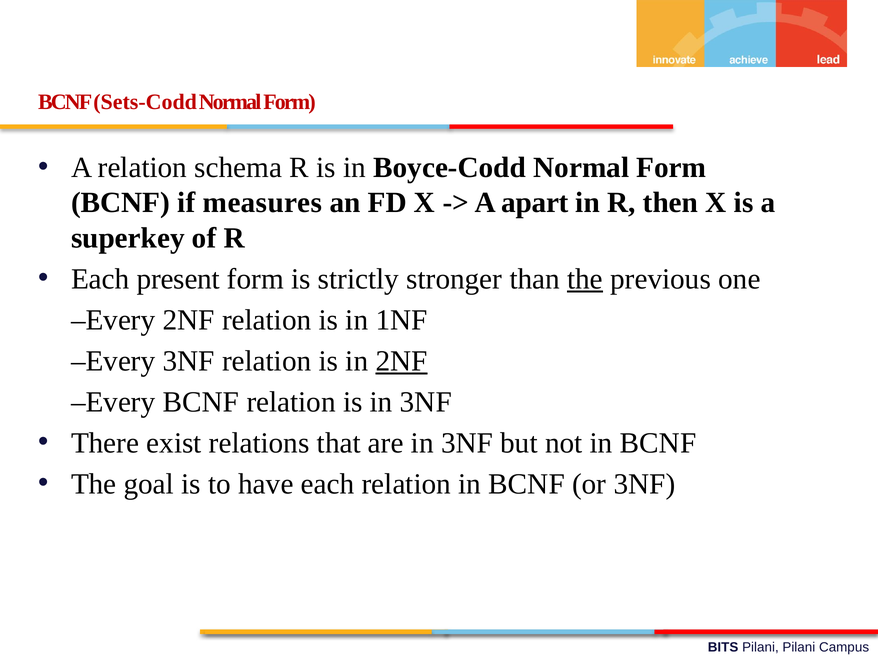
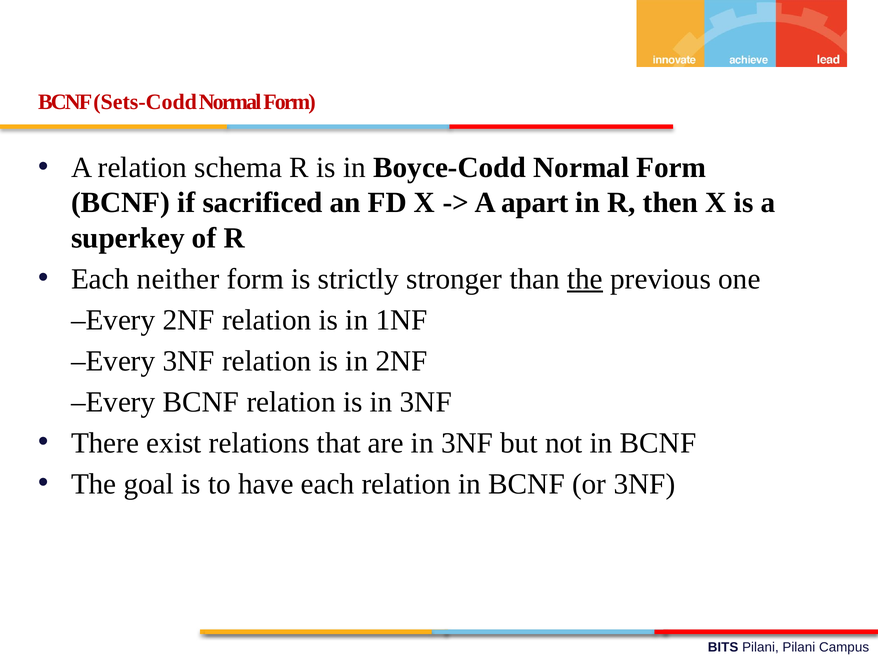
measures: measures -> sacrificed (263, 203)
present: present -> neither (178, 279)
2NF underline: present -> none (402, 361)
